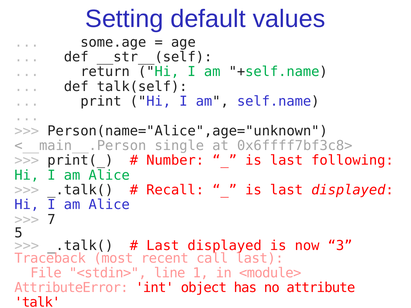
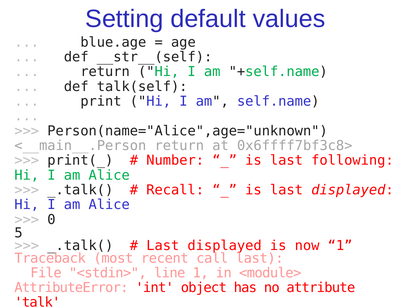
some.age: some.age -> blue.age (113, 42)
<__main__.Person single: single -> return (179, 146)
7: 7 -> 0 (51, 220)
now 3: 3 -> 1 (340, 246)
